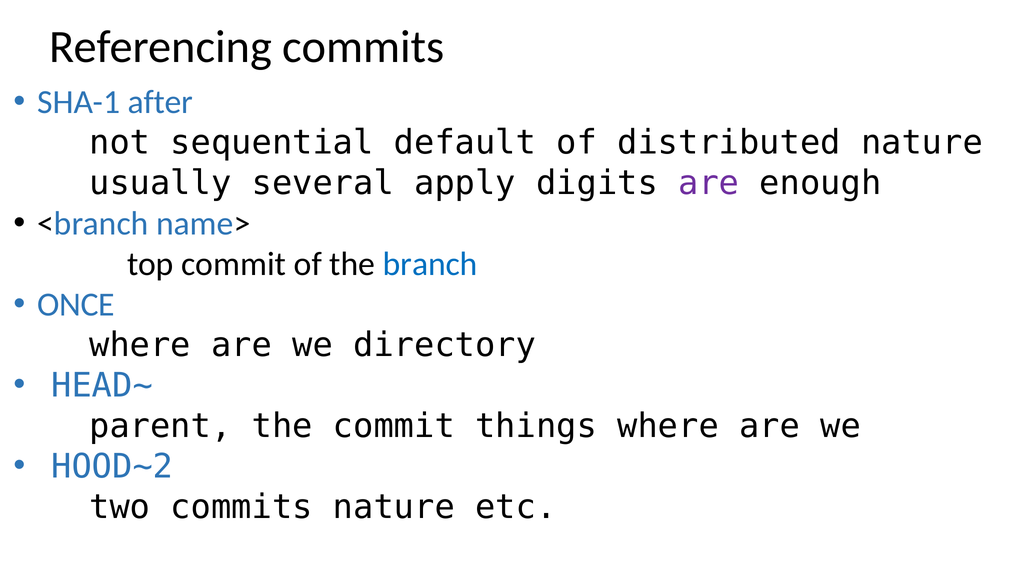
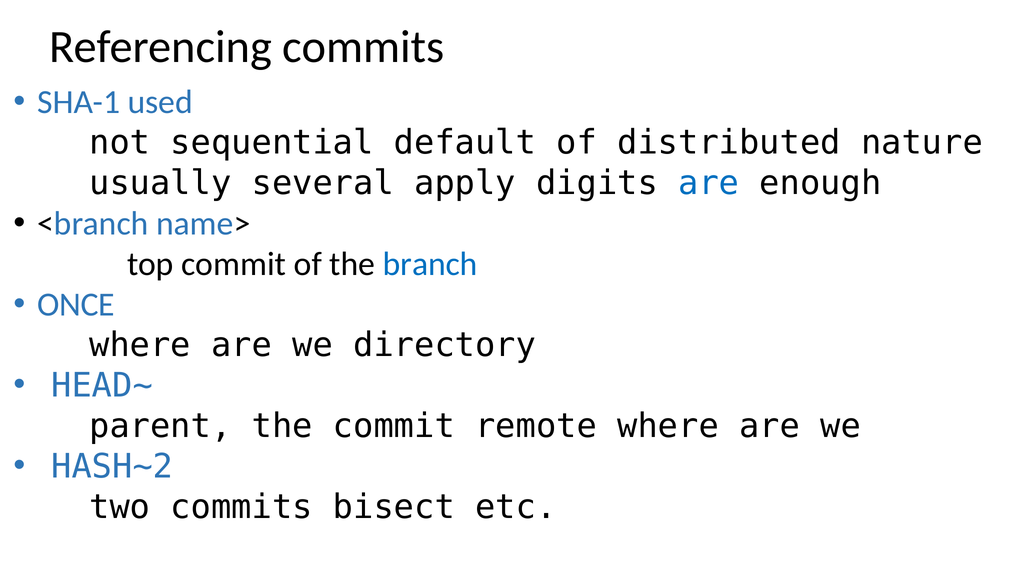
after: after -> used (160, 102)
are colour: purple -> blue (709, 183)
things: things -> remote (536, 426)
HOOD~2: HOOD~2 -> HASH~2 (112, 467)
commits nature: nature -> bisect (394, 507)
